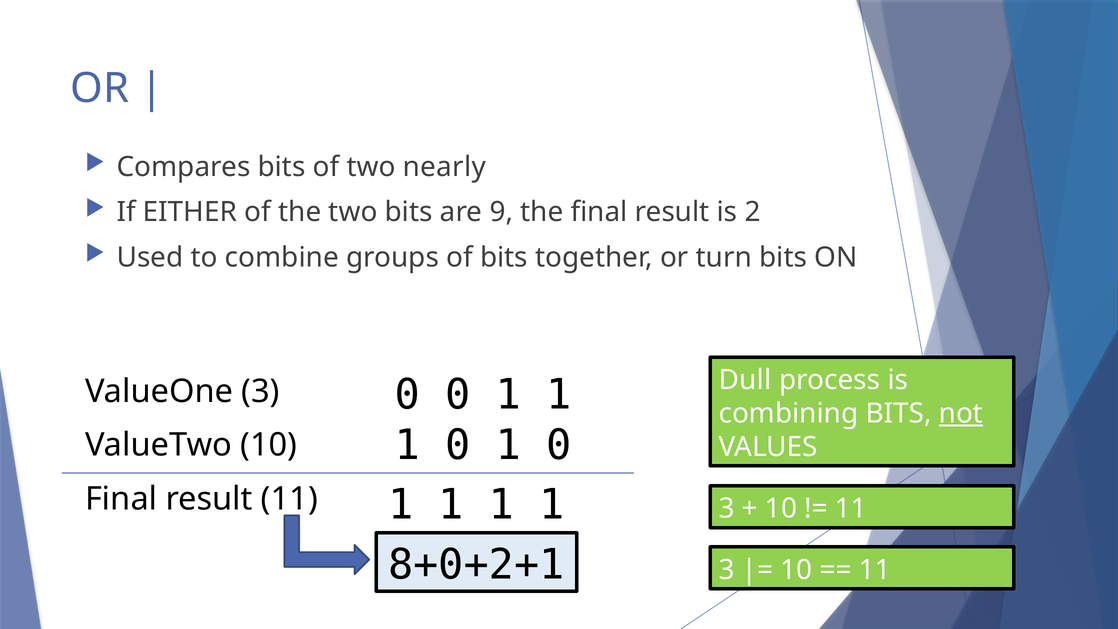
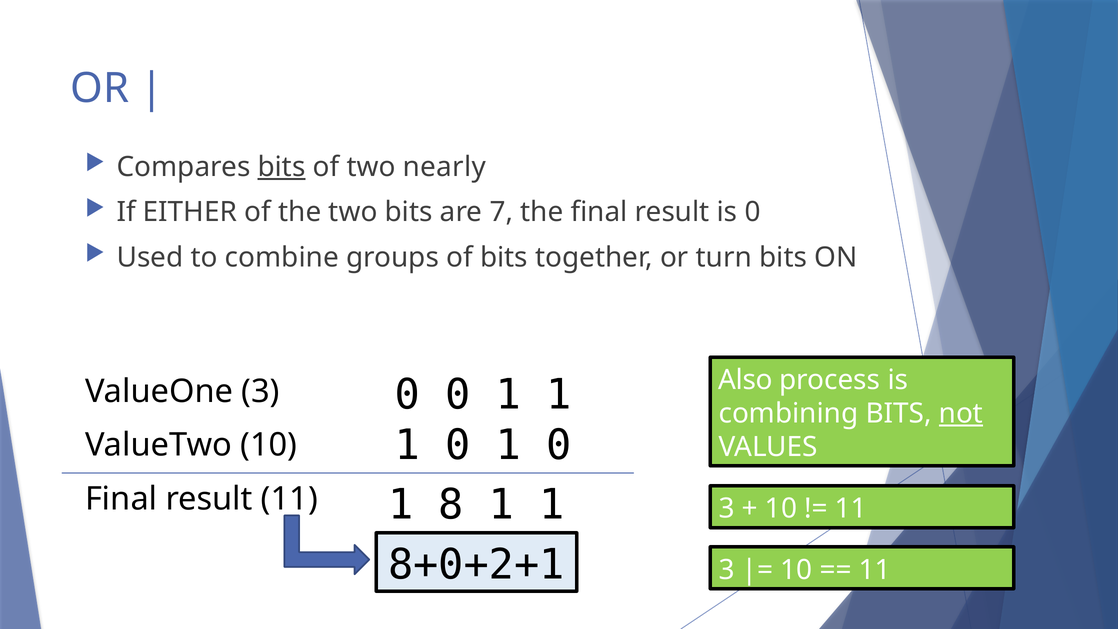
bits underline: none -> present (282, 167)
9: 9 -> 7 (501, 212)
is 2: 2 -> 0 (753, 212)
Dull: Dull -> Also (745, 380)
1: 1 -> 8 (451, 505)
